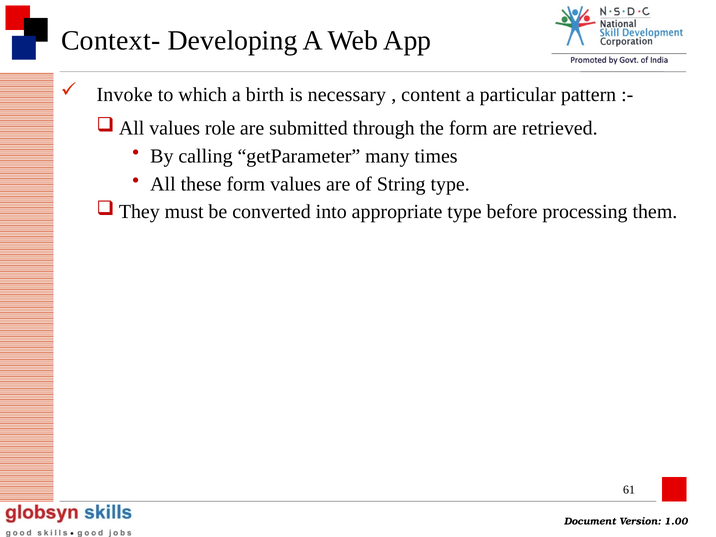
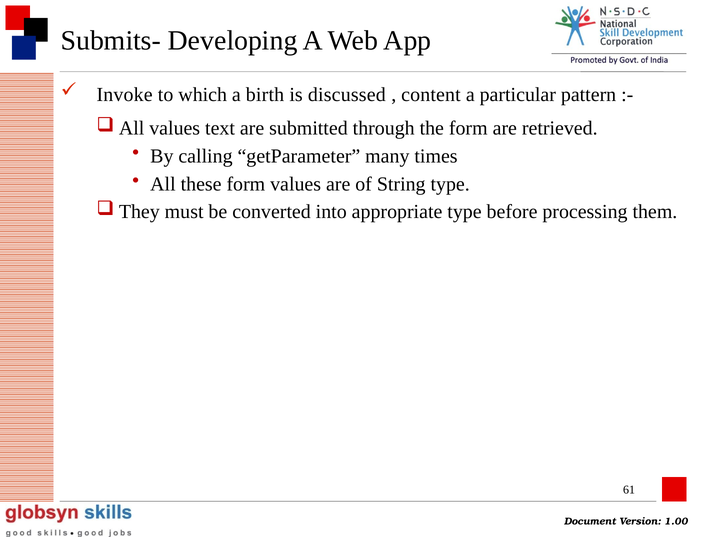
Context-: Context- -> Submits- (111, 41)
necessary: necessary -> discussed (347, 94)
role: role -> text (220, 128)
